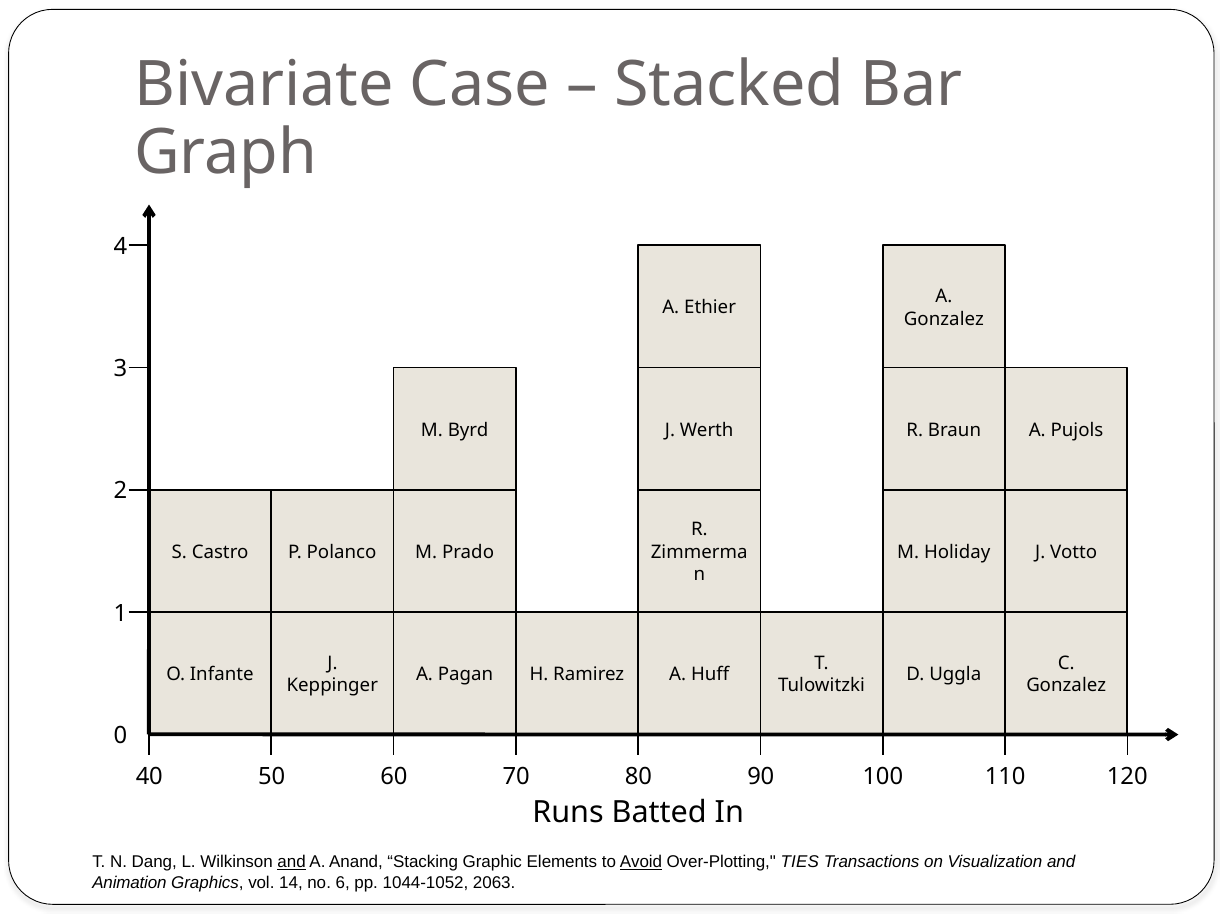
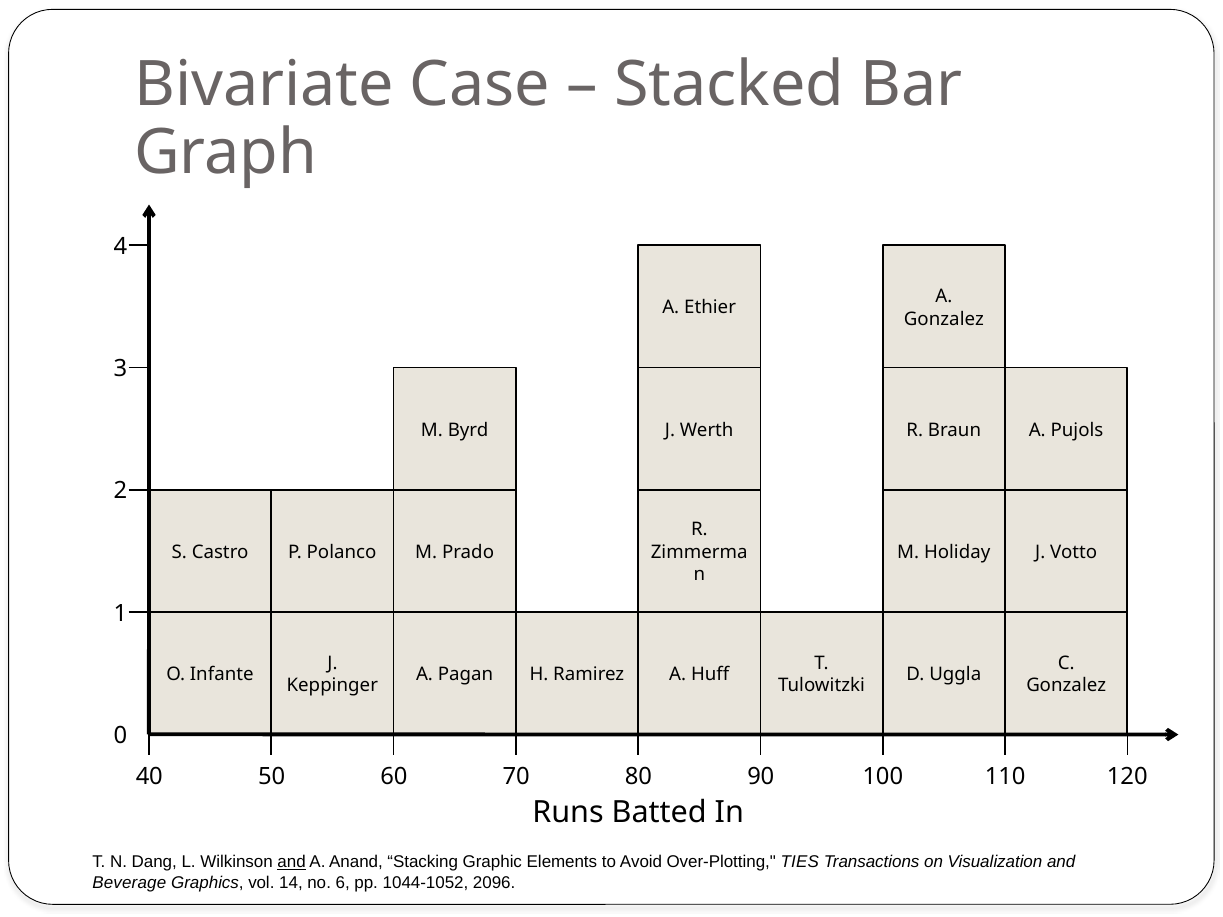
Avoid underline: present -> none (641, 863)
Animation: Animation -> Beverage (129, 883)
2063: 2063 -> 2096 (494, 883)
